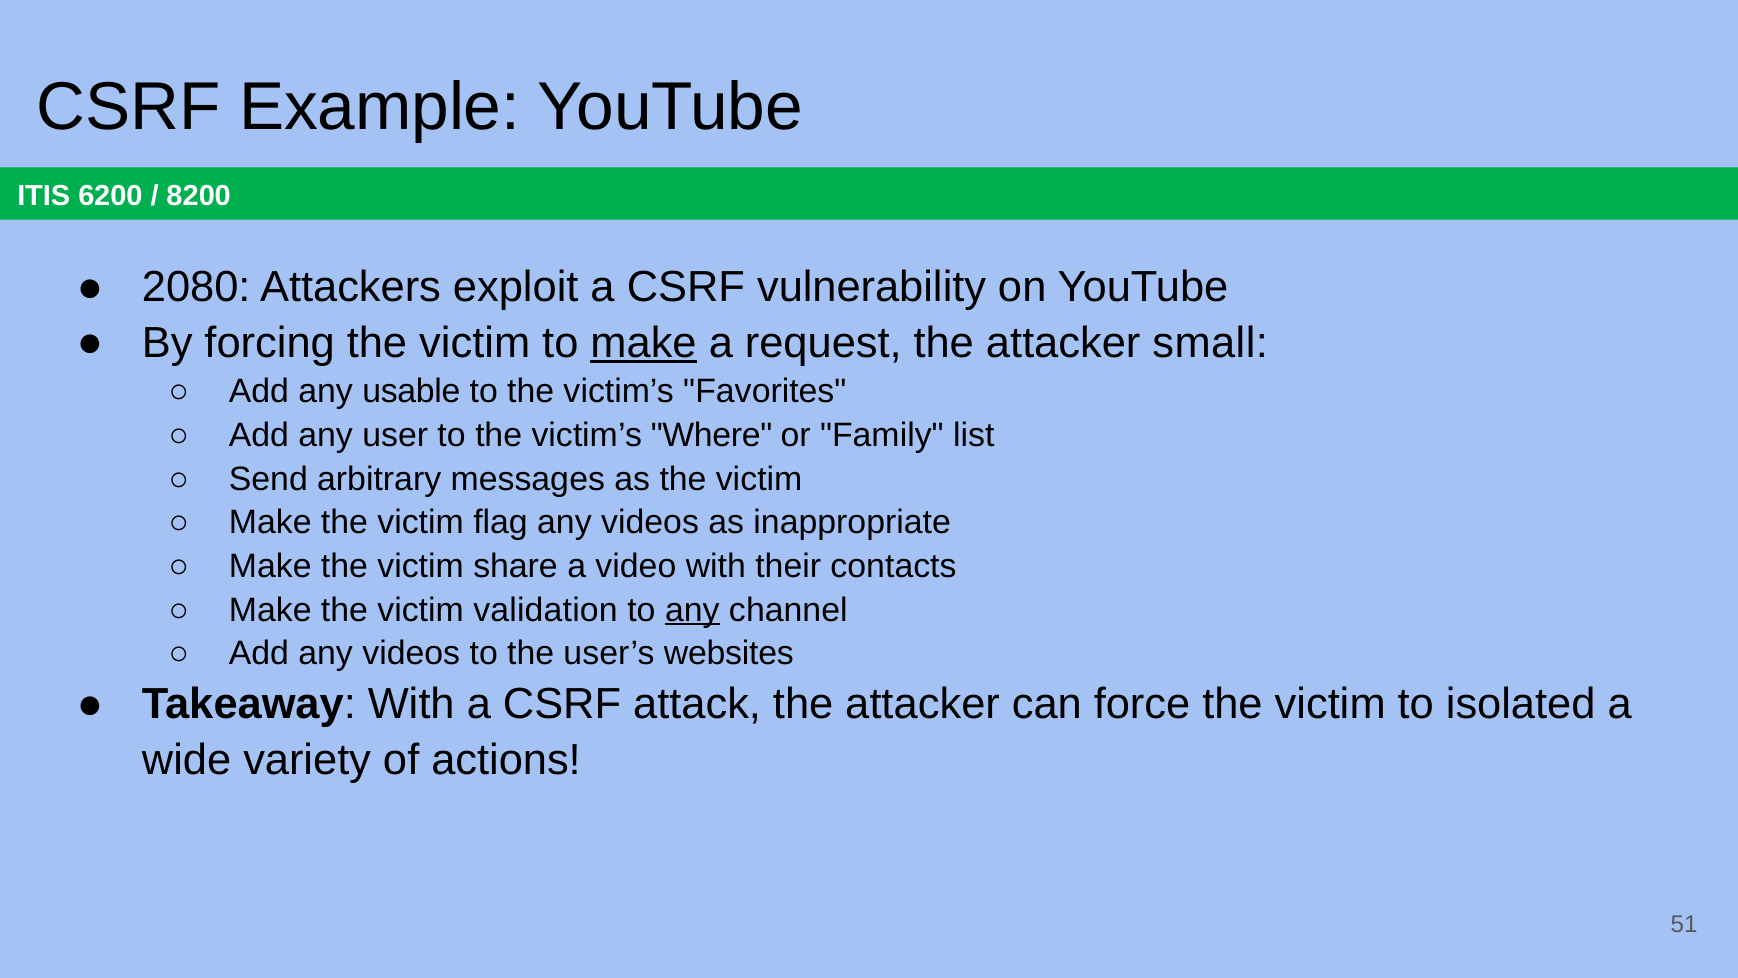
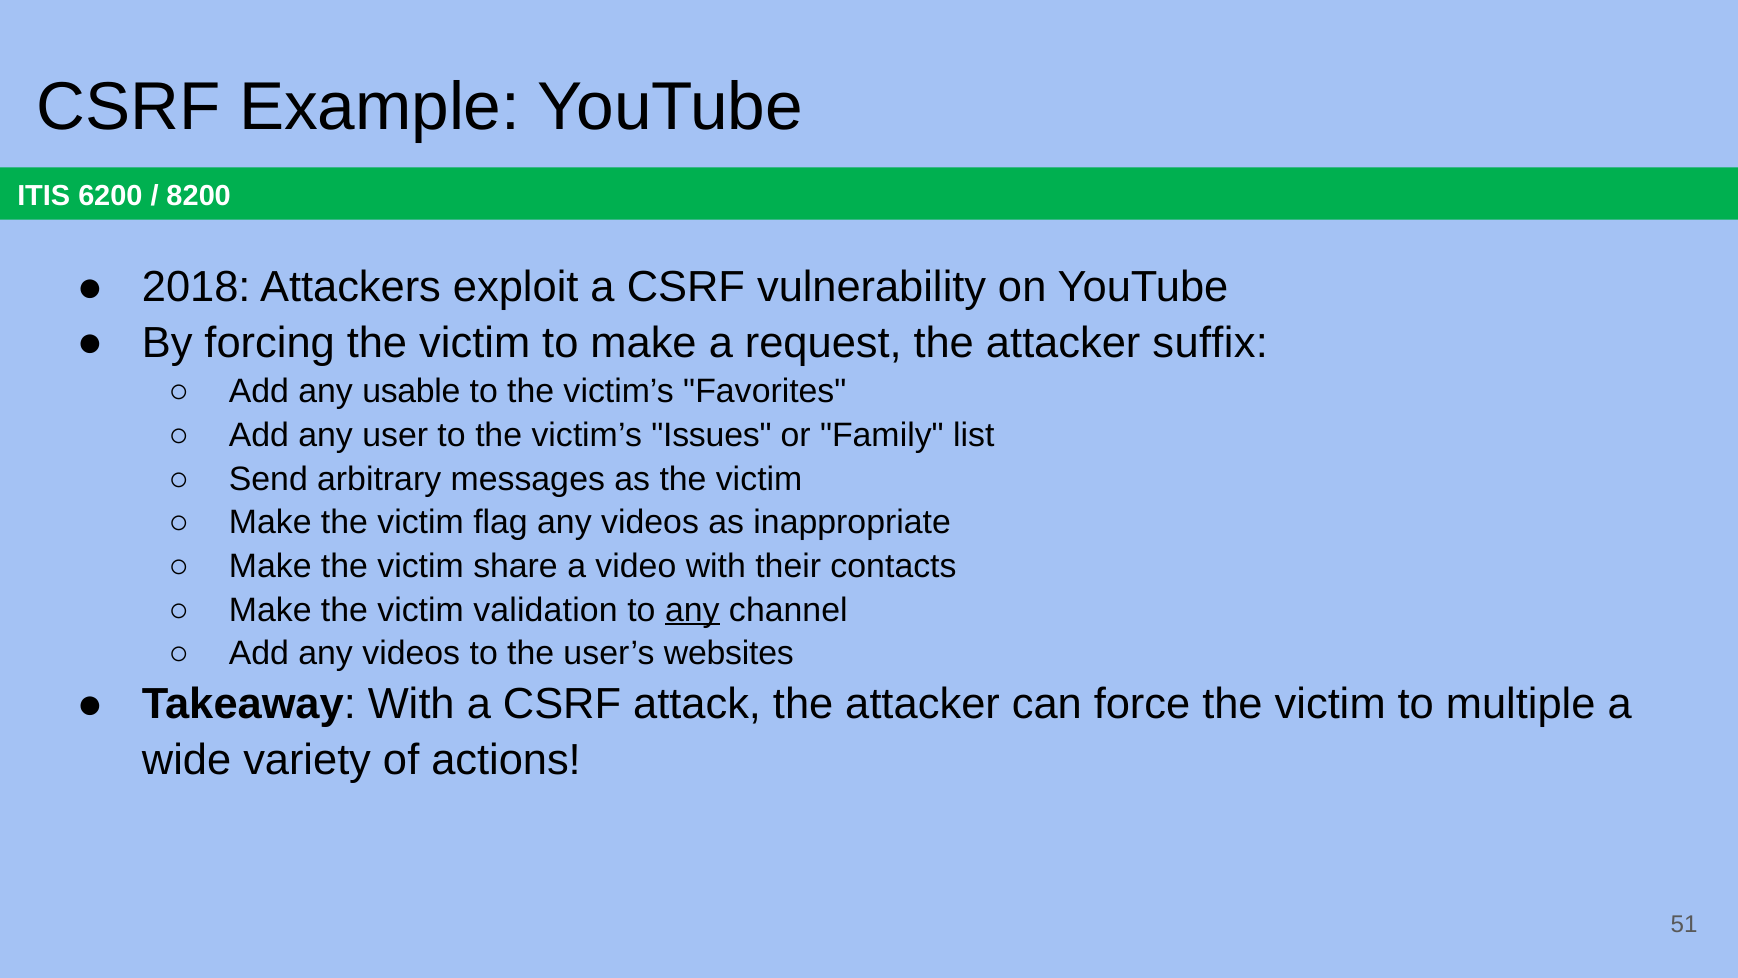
2080: 2080 -> 2018 (196, 287)
make underline: present -> none (644, 343)
small: small -> suffix (1210, 343)
Where: Where -> Issues (711, 435)
isolated: isolated -> multiple (1521, 704)
